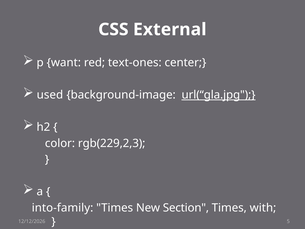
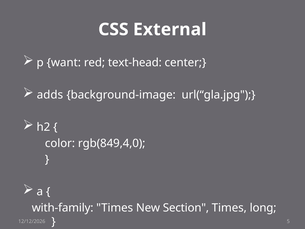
text-ones: text-ones -> text-head (135, 63)
used: used -> adds (50, 95)
url(“gla.jpg underline: present -> none (219, 95)
rgb(229,2,3: rgb(229,2,3 -> rgb(849,4,0 (112, 143)
into-family: into-family -> with-family (63, 208)
with: with -> long (263, 208)
